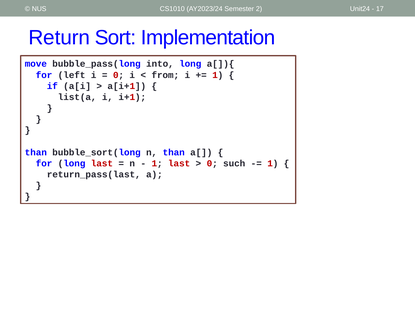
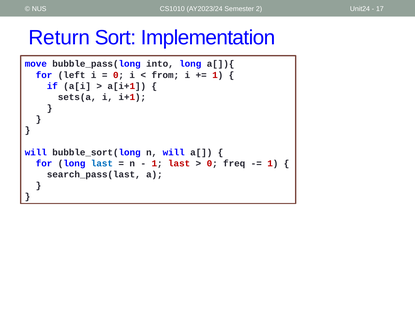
list(a: list(a -> sets(a (77, 97)
than: than -> will (36, 152)
n than: than -> will (174, 152)
last colour: red -> blue (102, 164)
such: such -> freq (234, 164)
return_pass(last: return_pass(last -> search_pass(last (94, 175)
